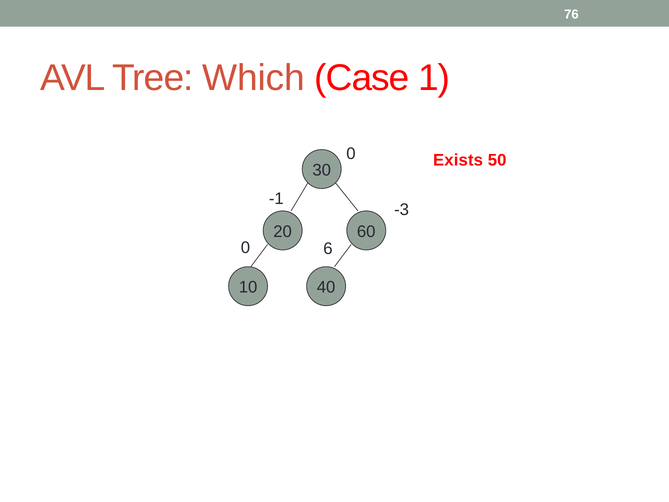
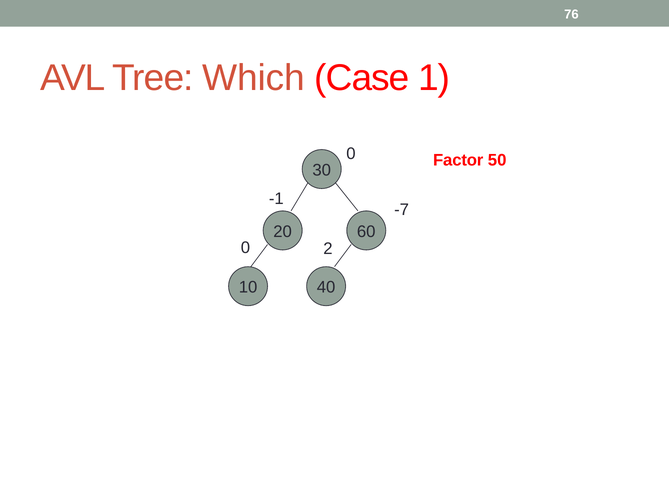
Exists: Exists -> Factor (458, 160)
-3: -3 -> -7 (402, 210)
6: 6 -> 2 (328, 249)
